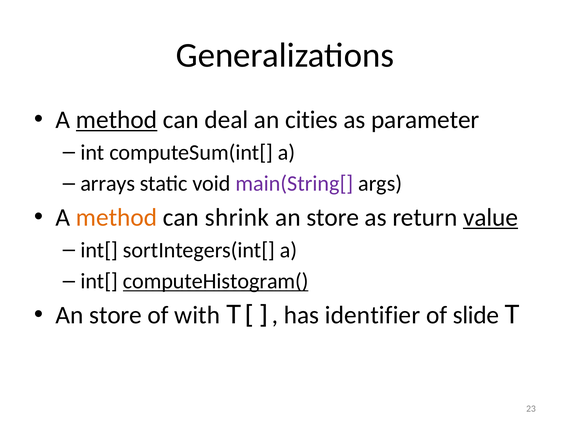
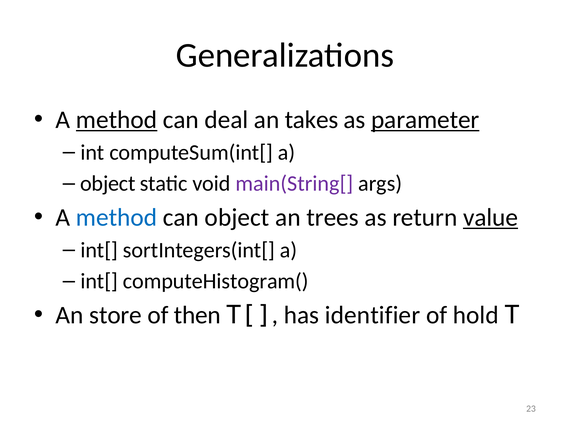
cities: cities -> takes (312, 120)
parameter underline: none -> present (425, 120)
arrays: arrays -> object (108, 183)
method colour: orange -> blue (117, 217)
can shrink: shrink -> object (237, 217)
store: store -> trees (333, 217)
computeHistogram( underline: present -> none (216, 281)
with: with -> then (197, 315)
slide: slide -> hold (476, 315)
